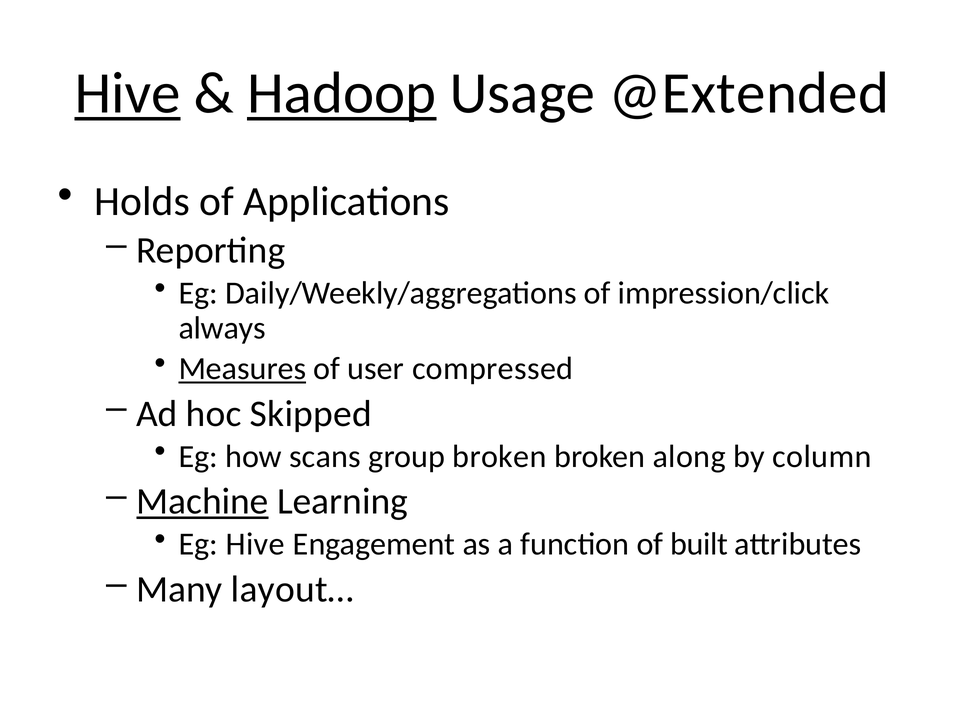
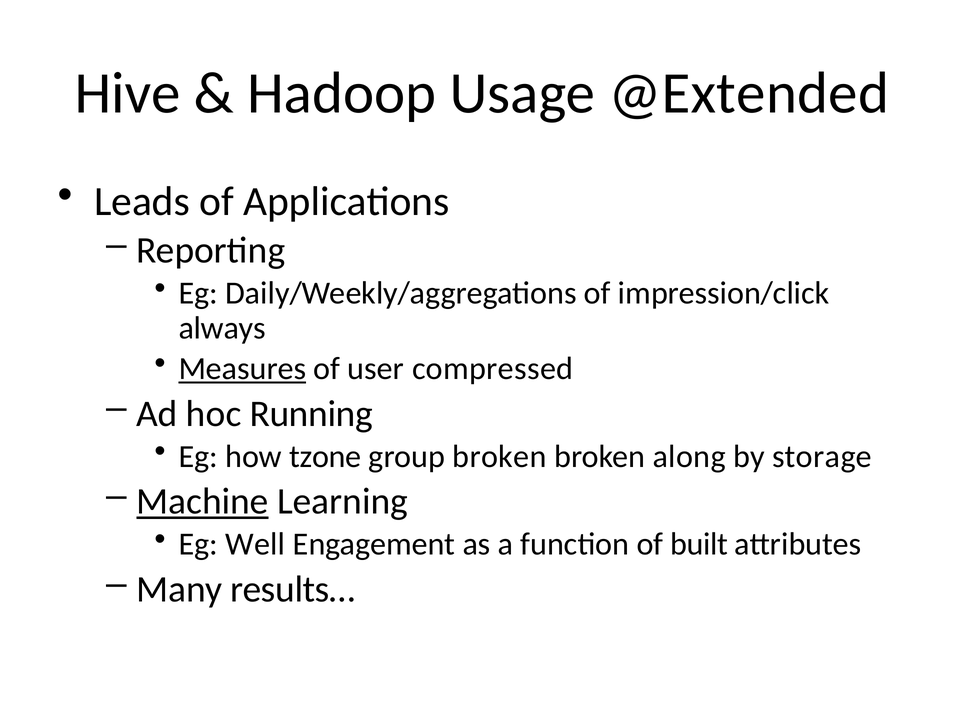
Hive underline: present -> none (128, 93)
Hadoop underline: present -> none (342, 93)
Holds: Holds -> Leads (142, 202)
Skipped: Skipped -> Running (311, 414)
scans: scans -> tzone (325, 456)
column: column -> storage (822, 456)
Eg Hive: Hive -> Well (255, 544)
layout…: layout… -> results… (293, 589)
